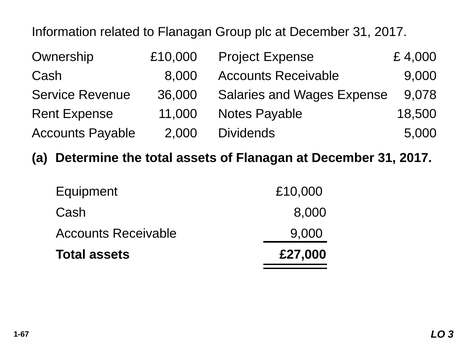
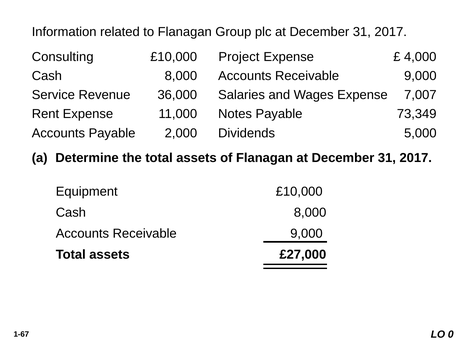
Ownership: Ownership -> Consulting (63, 57)
9,078: 9,078 -> 7,007 (420, 95)
18,500: 18,500 -> 73,349 (417, 114)
3: 3 -> 0 (451, 334)
